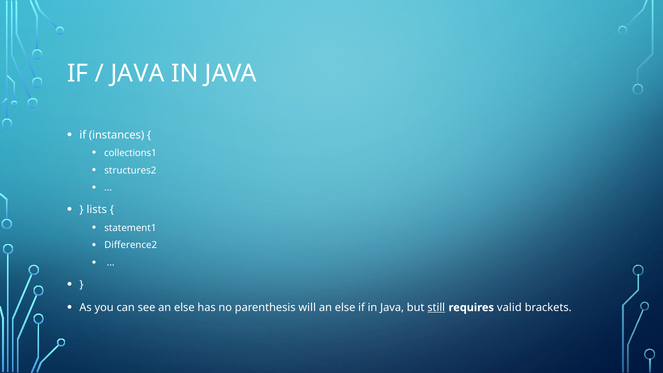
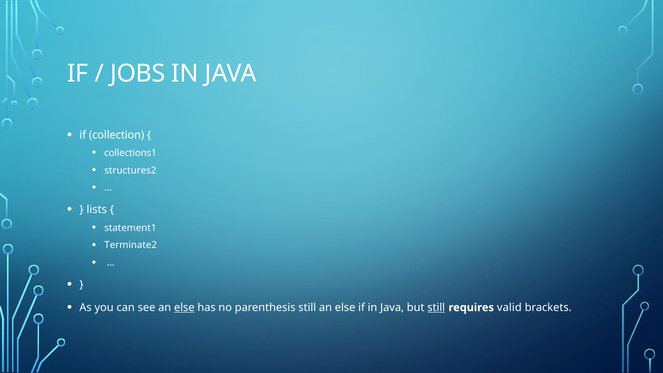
JAVA: JAVA -> JOBS (138, 74)
instances: instances -> collection (117, 135)
Difference2: Difference2 -> Terminate2 (131, 245)
else underline: none -> present (184, 307)
parenthesis will: will -> still (307, 307)
